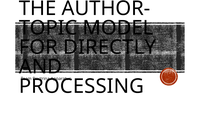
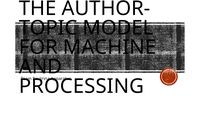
DIRECTLY: DIRECTLY -> MACHINE (110, 47)
